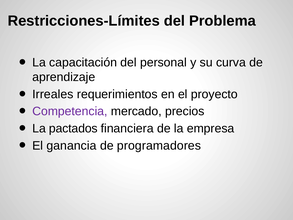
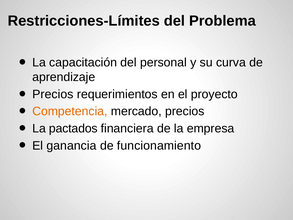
Irreales: Irreales -> Precios (53, 94)
Competencia colour: purple -> orange (70, 111)
programadores: programadores -> funcionamiento (159, 145)
